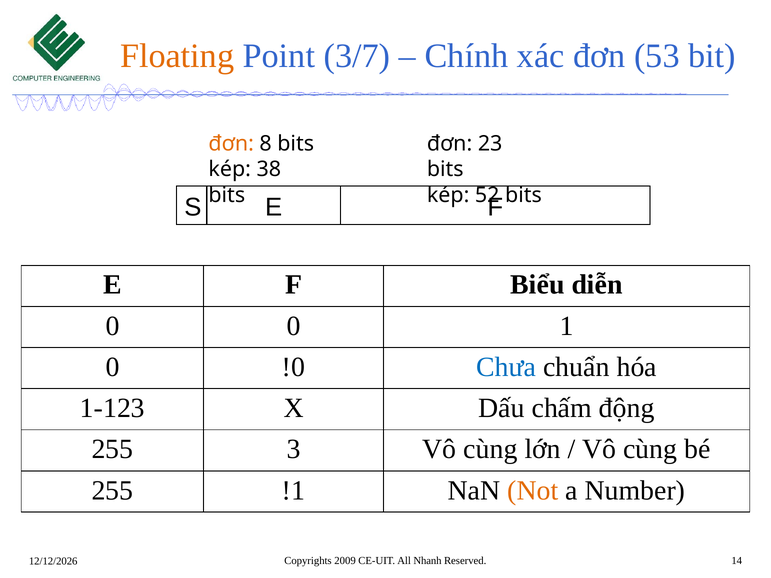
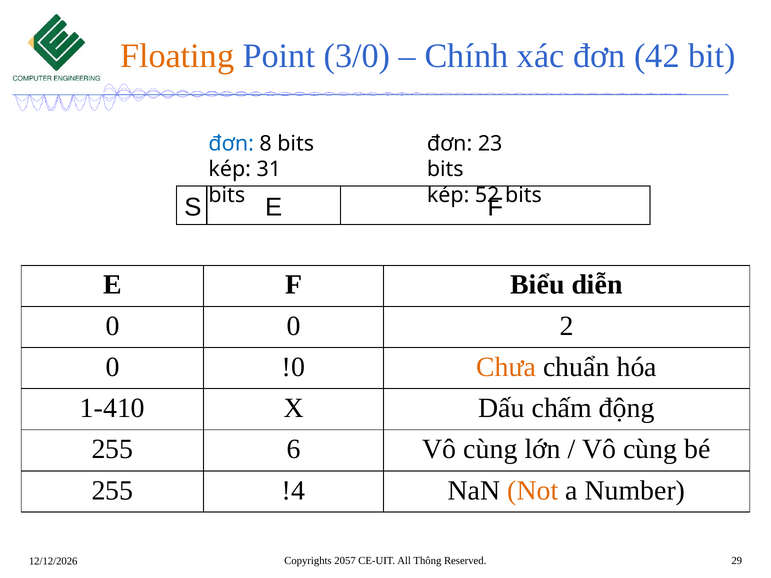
3/7: 3/7 -> 3/0 (357, 56)
53: 53 -> 42 (657, 56)
đơn colour: orange -> blue (231, 144)
38: 38 -> 31 (269, 169)
1: 1 -> 2 (567, 326)
Chưa colour: blue -> orange (506, 367)
1-123: 1-123 -> 1-410 (112, 408)
3: 3 -> 6 (294, 449)
!1: !1 -> !4 (294, 491)
2009: 2009 -> 2057 (345, 561)
Nhanh: Nhanh -> Thông (427, 561)
14: 14 -> 29 (737, 561)
